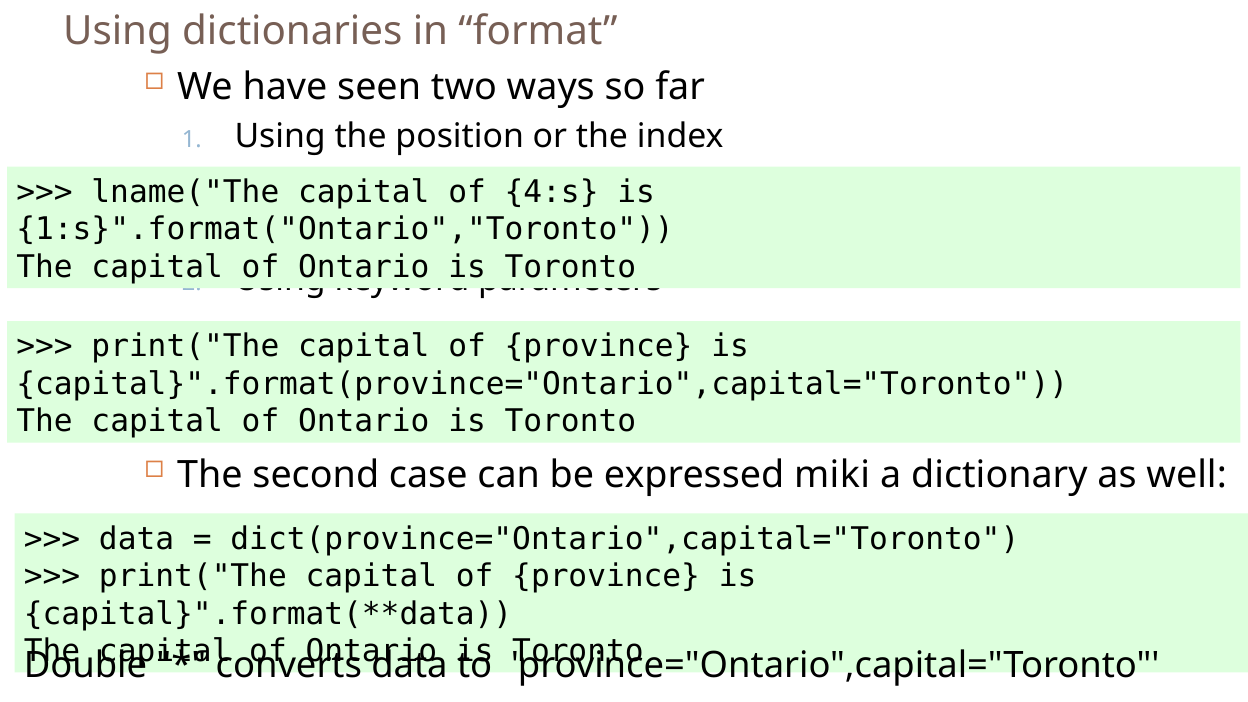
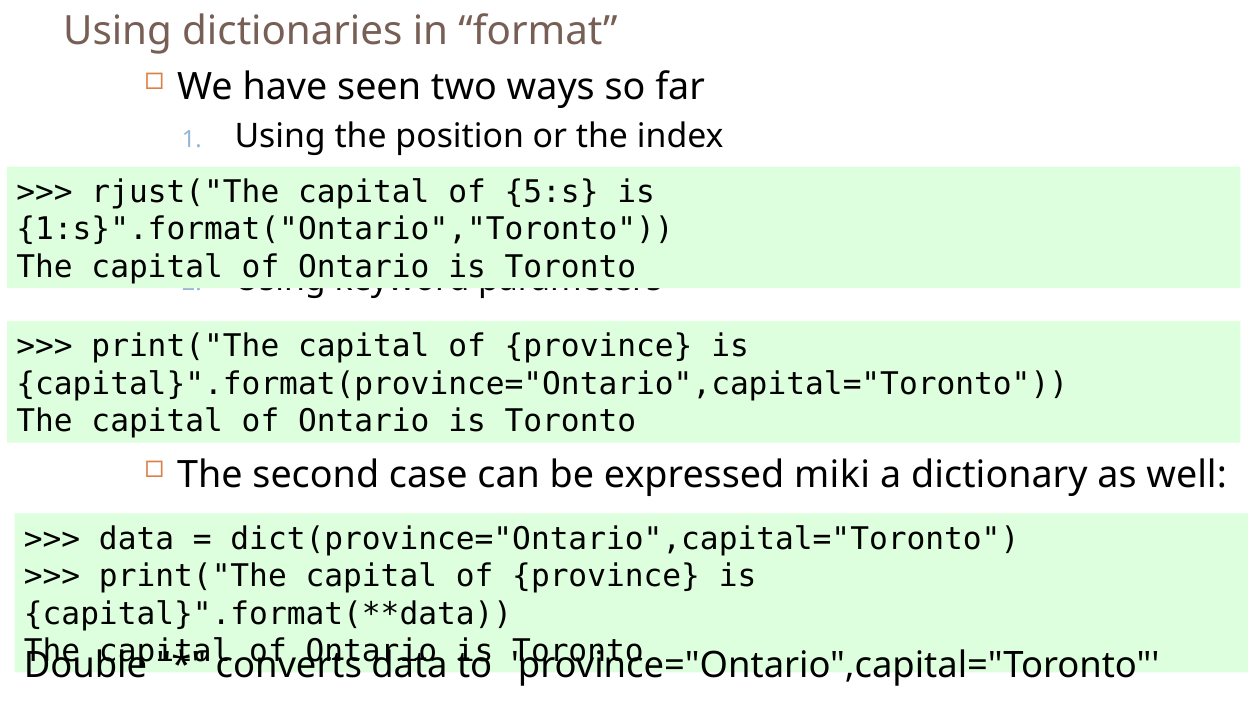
lname("The: lname("The -> rjust("The (185, 192)
4:s: 4:s -> 5:s (552, 192)
